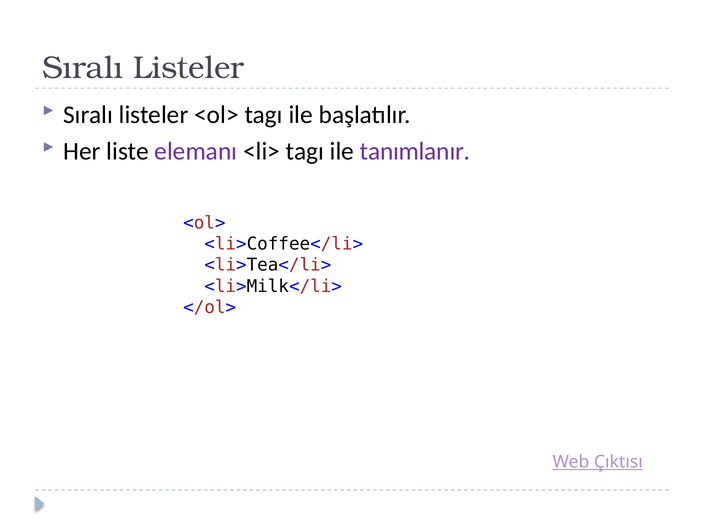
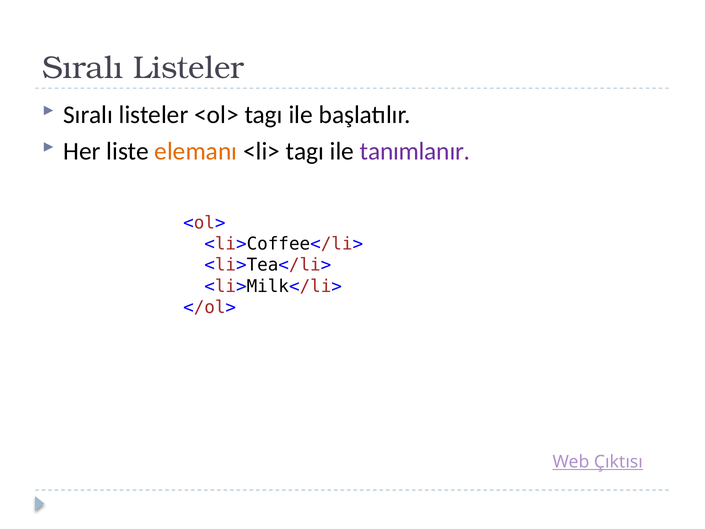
elemanı colour: purple -> orange (196, 151)
